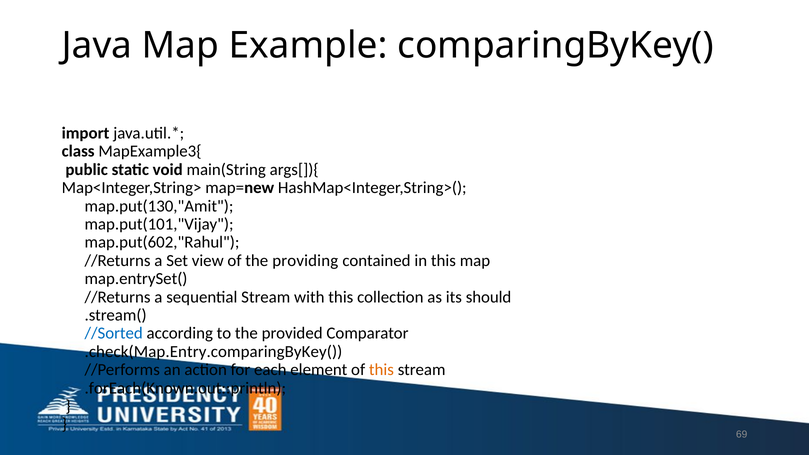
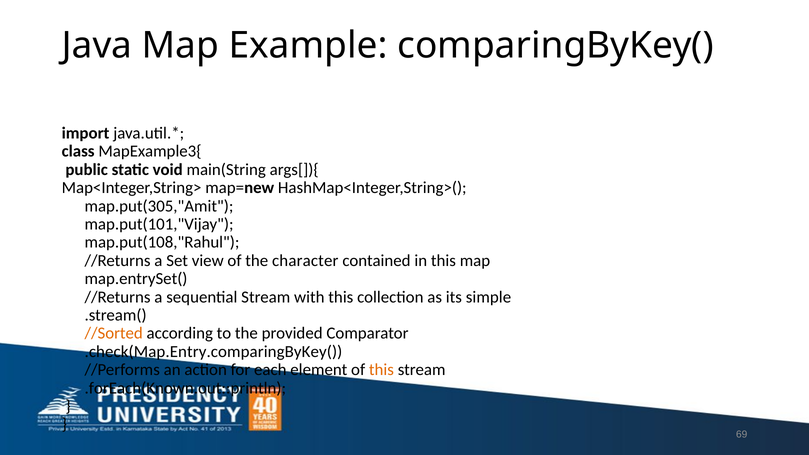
map.put(130,"Amit: map.put(130,"Amit -> map.put(305,"Amit (159, 206)
map.put(602,"Rahul: map.put(602,"Rahul -> map.put(108,"Rahul (162, 242)
providing: providing -> character (305, 261)
should: should -> simple (488, 297)
//Sorted colour: blue -> orange (114, 333)
